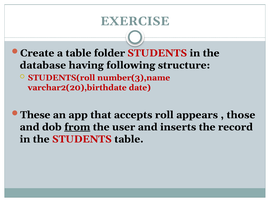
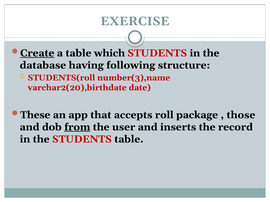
Create underline: none -> present (37, 53)
folder: folder -> which (109, 53)
appears: appears -> package (197, 115)
